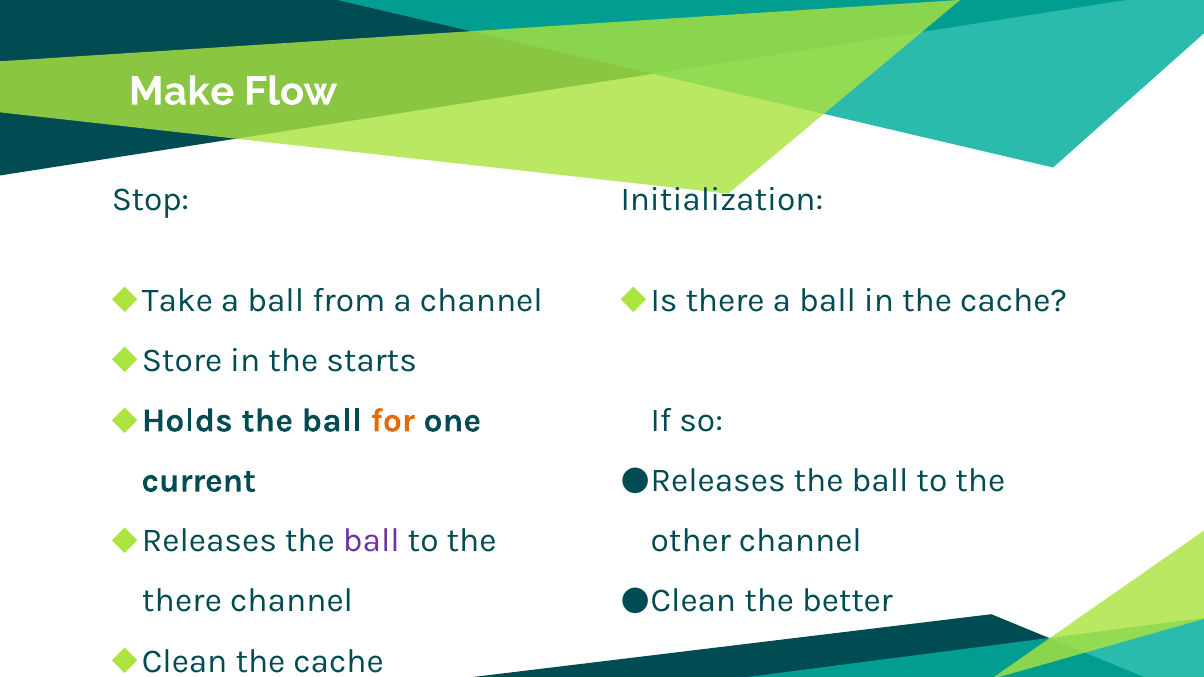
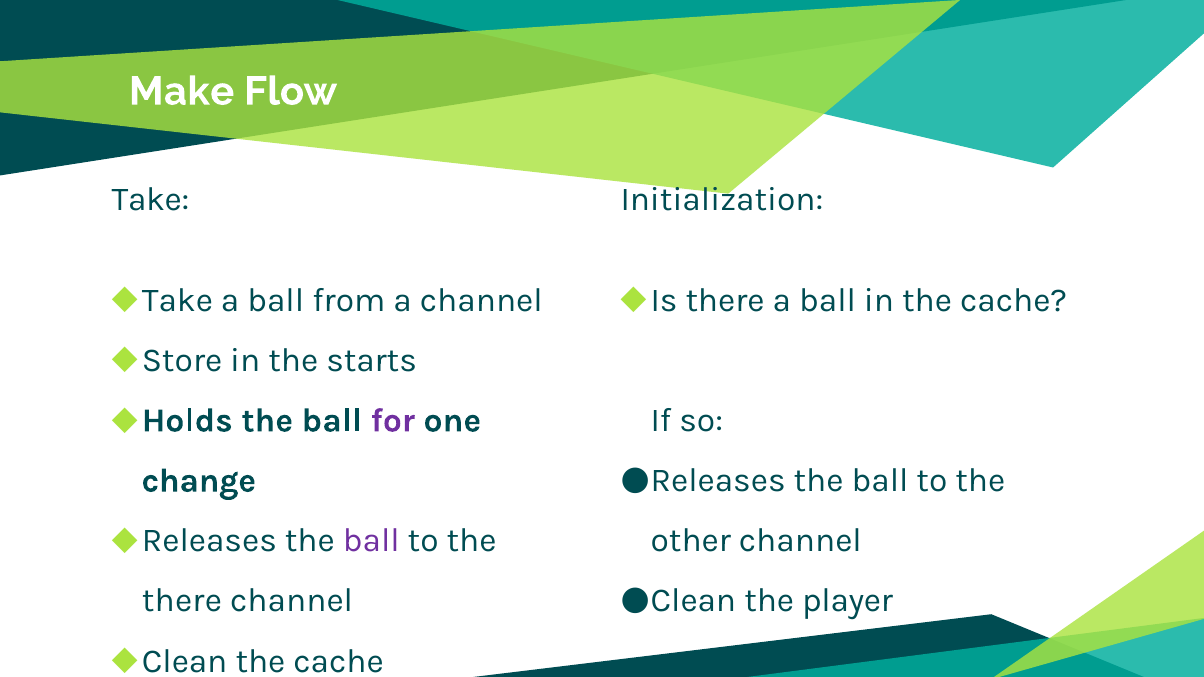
Stop: Stop -> Take (150, 200)
for colour: orange -> purple (393, 421)
current: current -> change (199, 481)
better: better -> player (848, 601)
